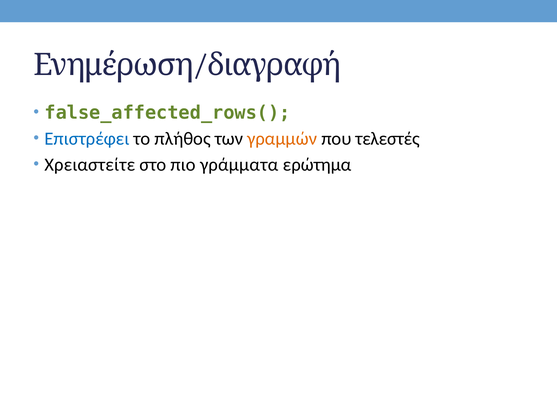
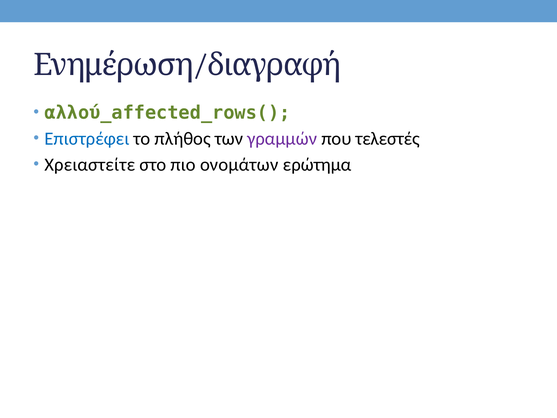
false_affected_rows(: false_affected_rows( -> αλλού_affected_rows( (167, 113)
γραμμών colour: orange -> purple (282, 139)
γράμματα: γράμματα -> ονομάτων (239, 165)
